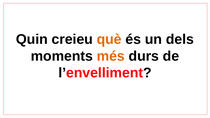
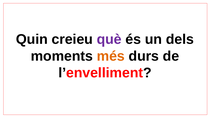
què colour: orange -> purple (109, 39)
